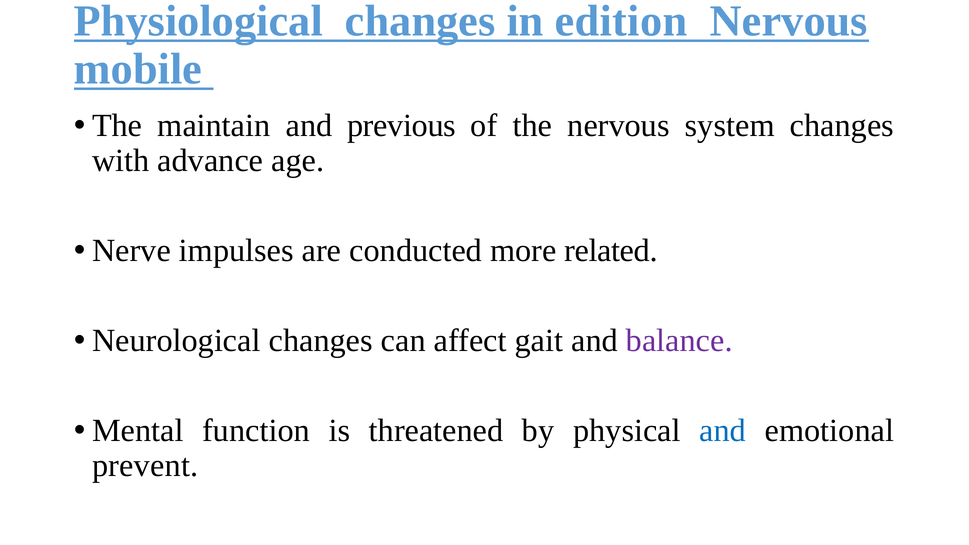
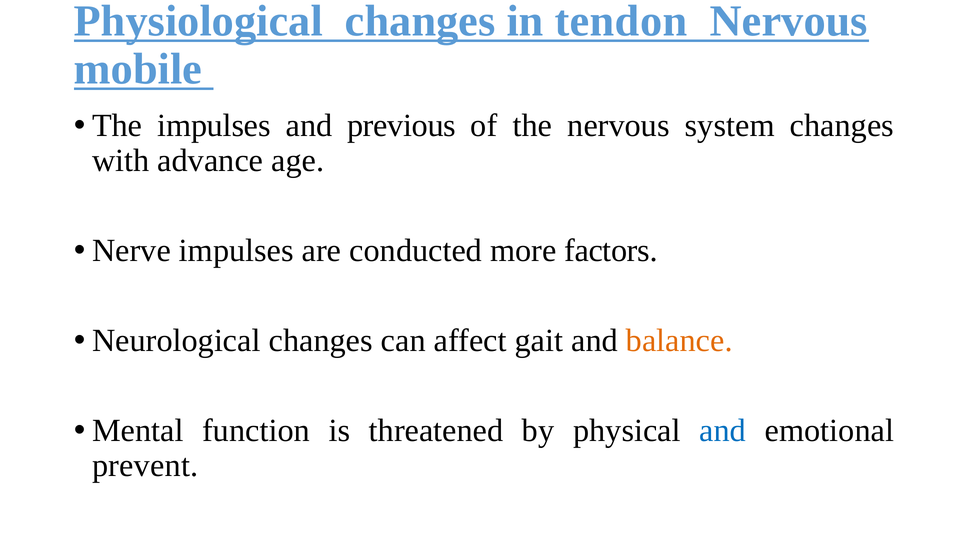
edition: edition -> tendon (621, 21)
The maintain: maintain -> impulses (214, 126)
related: related -> factors (611, 251)
balance colour: purple -> orange (679, 341)
